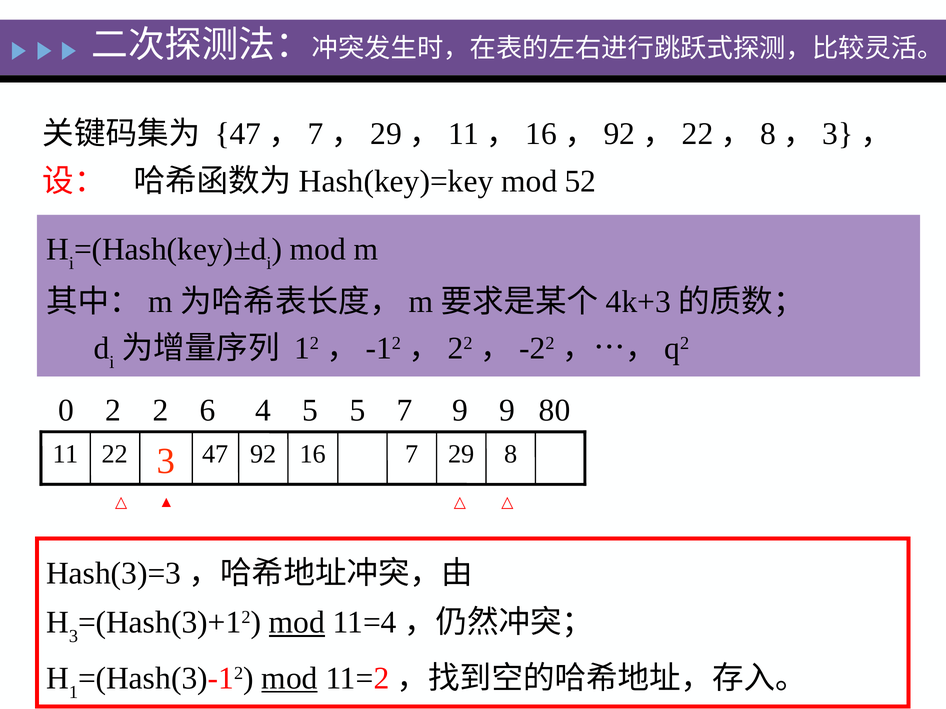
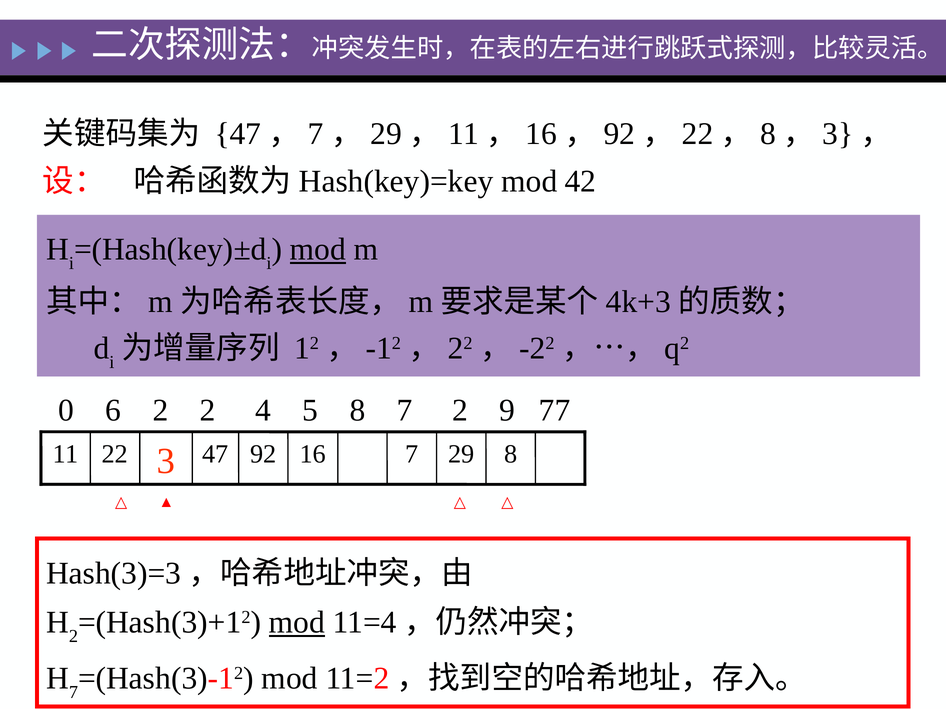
52: 52 -> 42 (581, 181)
mod underline: none -> present (318, 250)
0 2: 2 -> 6 (113, 411)
2 6: 6 -> 2 (208, 411)
5 5: 5 -> 8 (358, 411)
7 9: 9 -> 2 (460, 411)
80: 80 -> 77 (555, 411)
3: 3 -> 2 (74, 637)
1: 1 -> 7 (74, 693)
mod underline: present -> none (290, 679)
